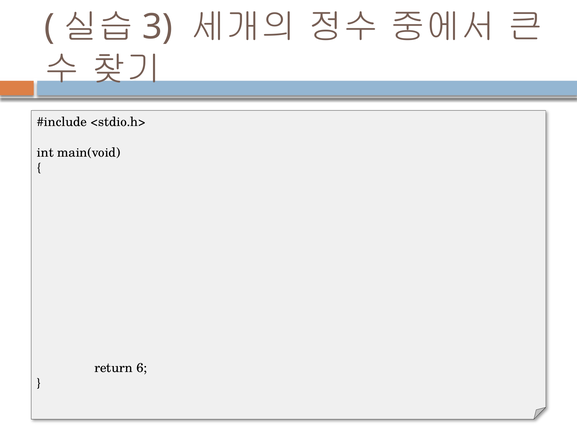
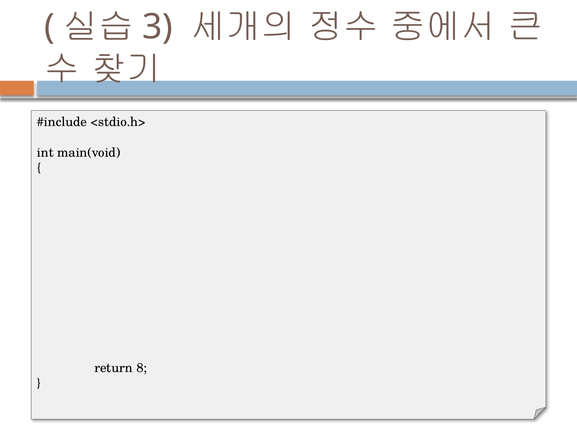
6: 6 -> 8 (142, 368)
